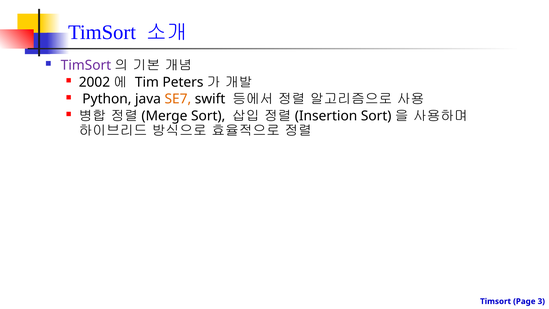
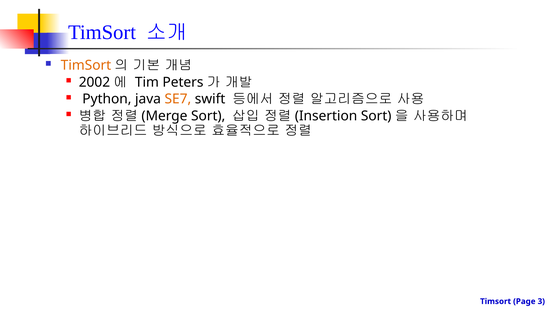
TimSort colour: purple -> orange (86, 65)
